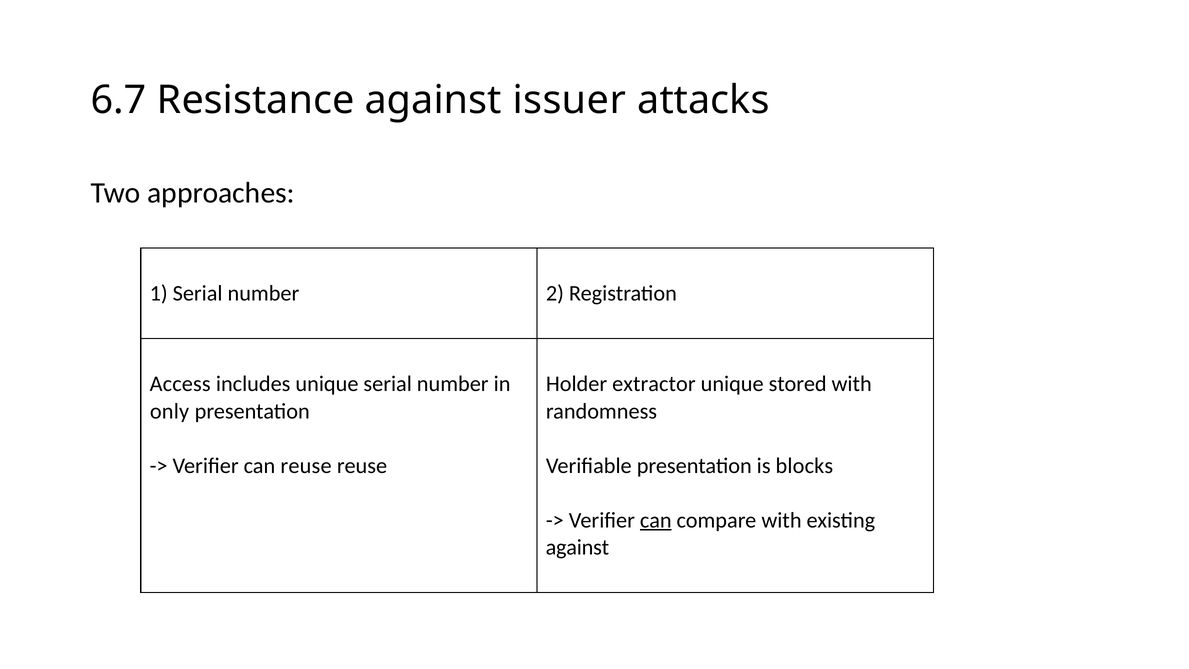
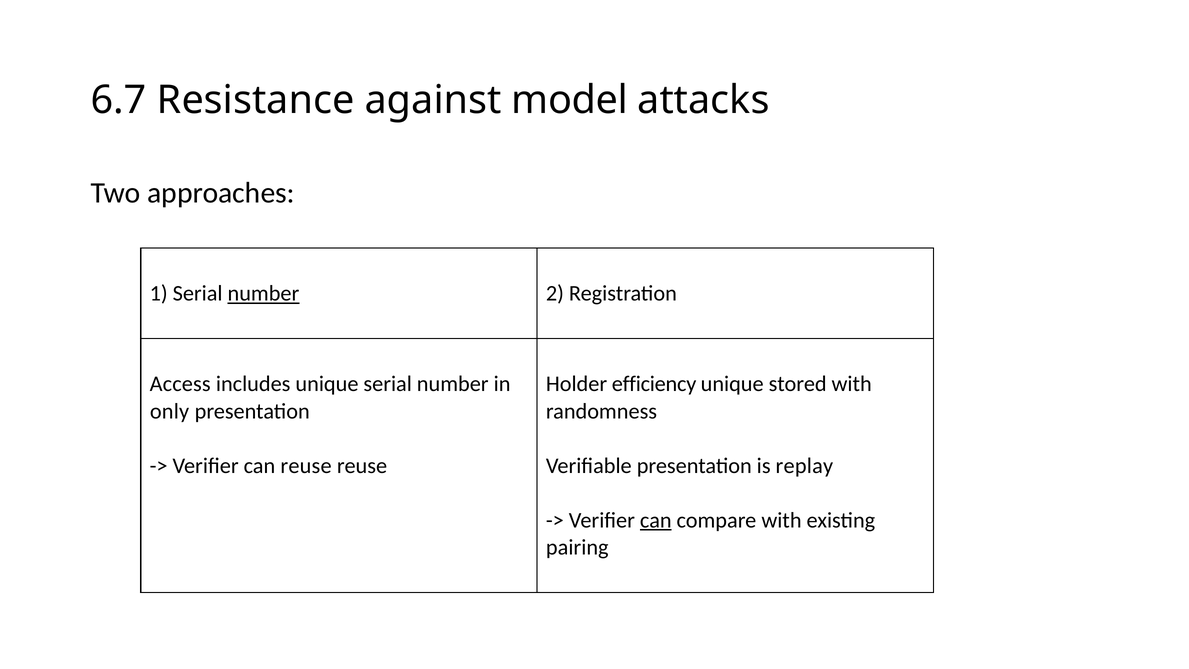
issuer: issuer -> model (570, 100)
number underline: none -> present (263, 293)
extractor: extractor -> efficiency (654, 384)
blocks: blocks -> replay (804, 466)
against: against -> pairing (577, 547)
